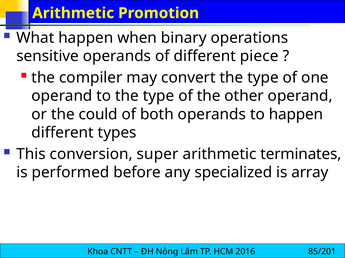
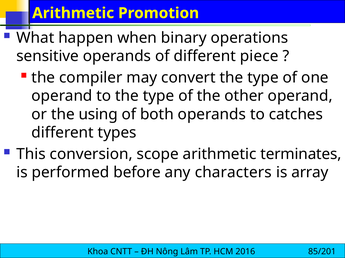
could: could -> using (98, 115)
to happen: happen -> catches (296, 115)
super: super -> scope (158, 154)
specialized: specialized -> characters (233, 173)
